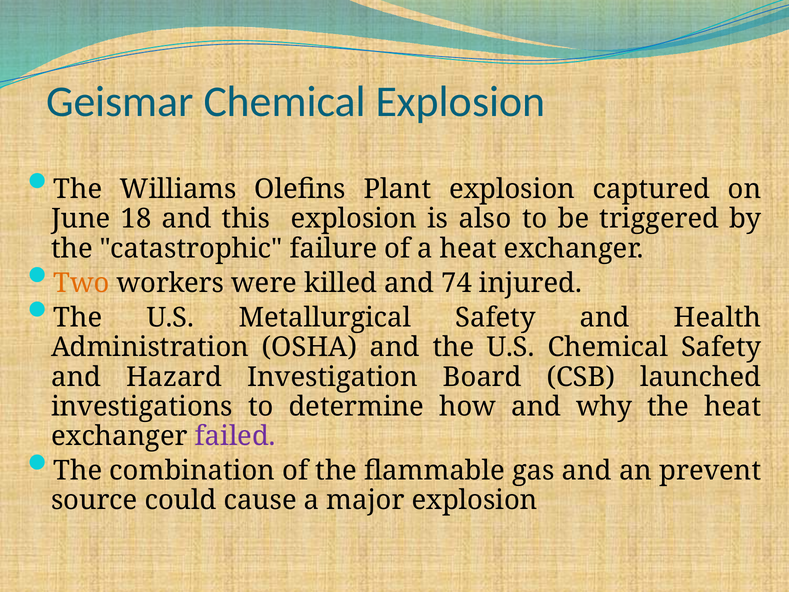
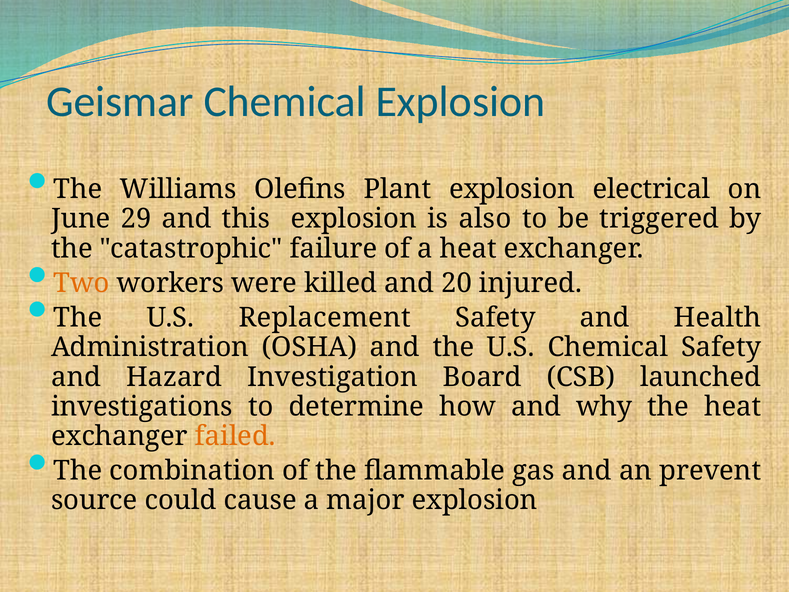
captured: captured -> electrical (652, 189)
18: 18 -> 29 (136, 219)
74: 74 -> 20 (457, 283)
Metallurgical: Metallurgical -> Replacement (325, 318)
failed colour: purple -> orange (235, 436)
